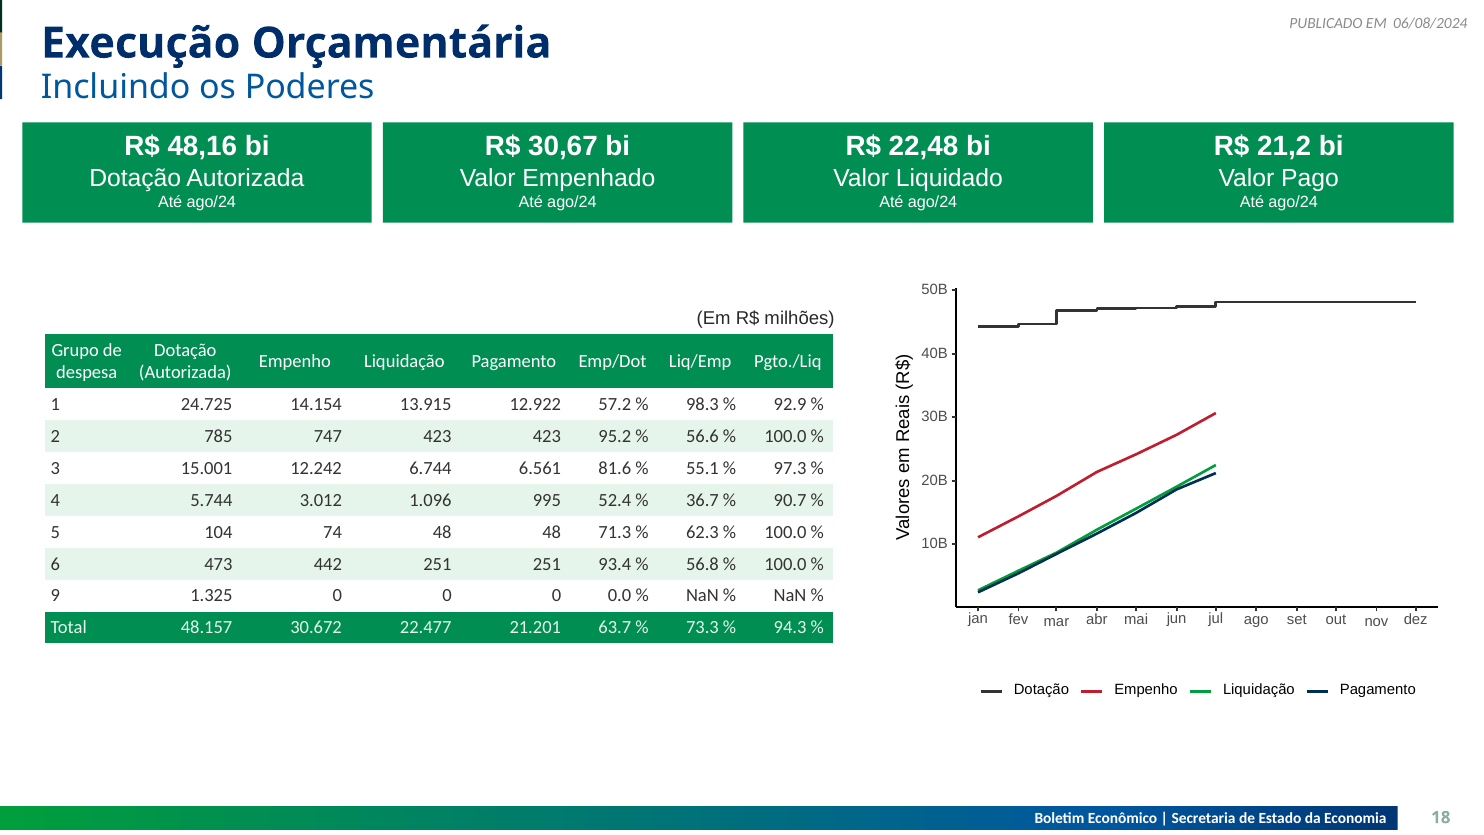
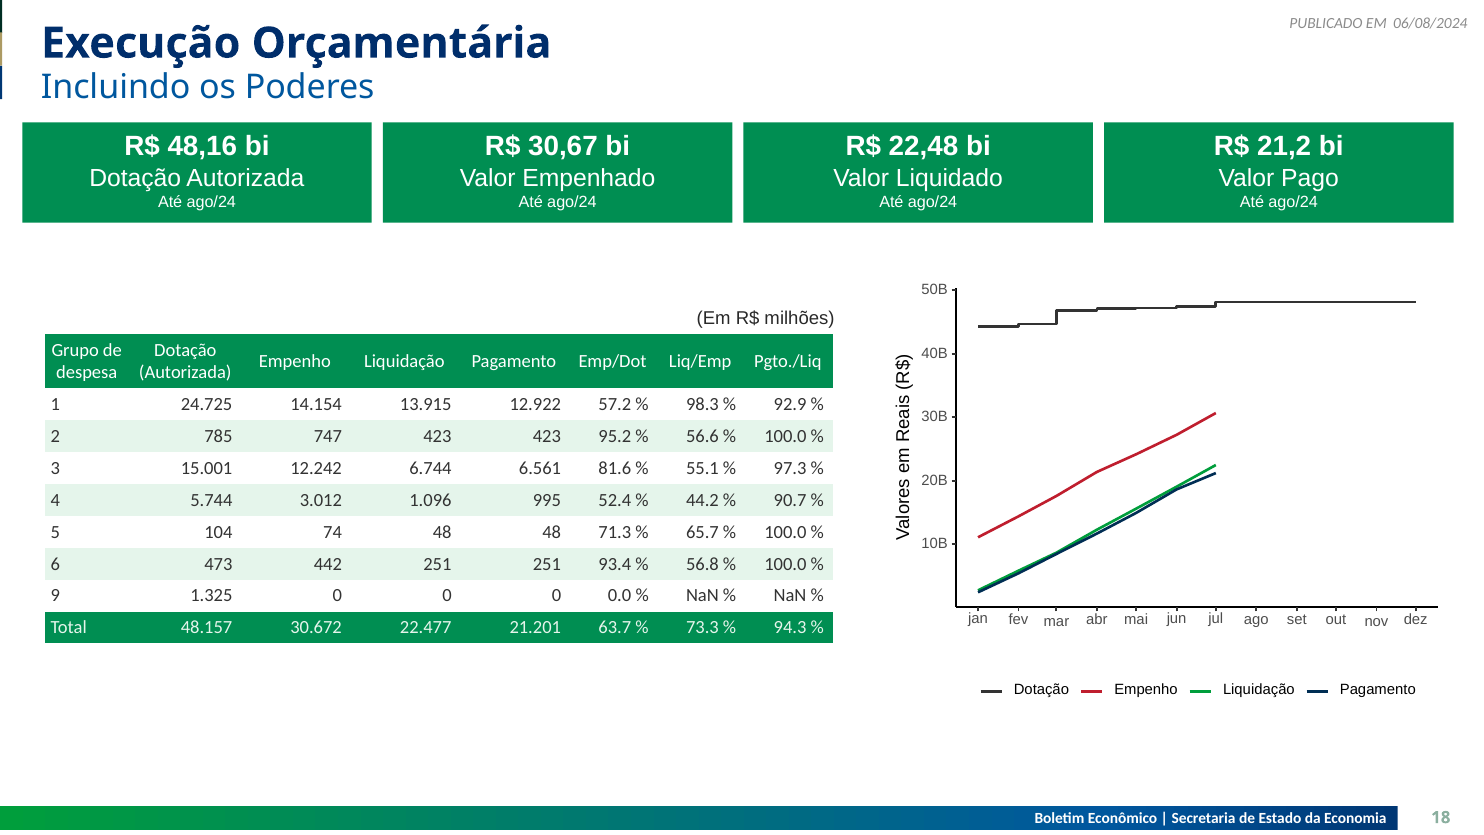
36.7: 36.7 -> 44.2 (702, 500)
62.3: 62.3 -> 65.7 (702, 532)
